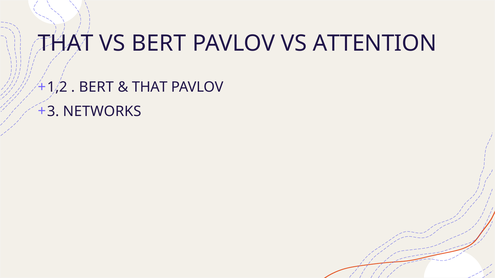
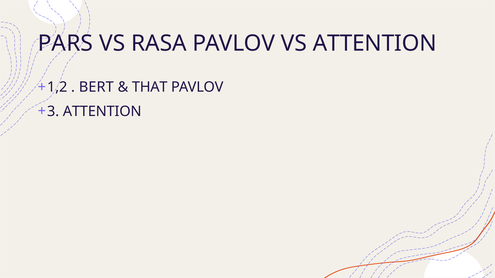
THAT: THAT -> PARS (65, 43)
VS BERT: BERT -> RASA (159, 43)
NETWORKS: NETWORKS -> ATTENTION (102, 112)
